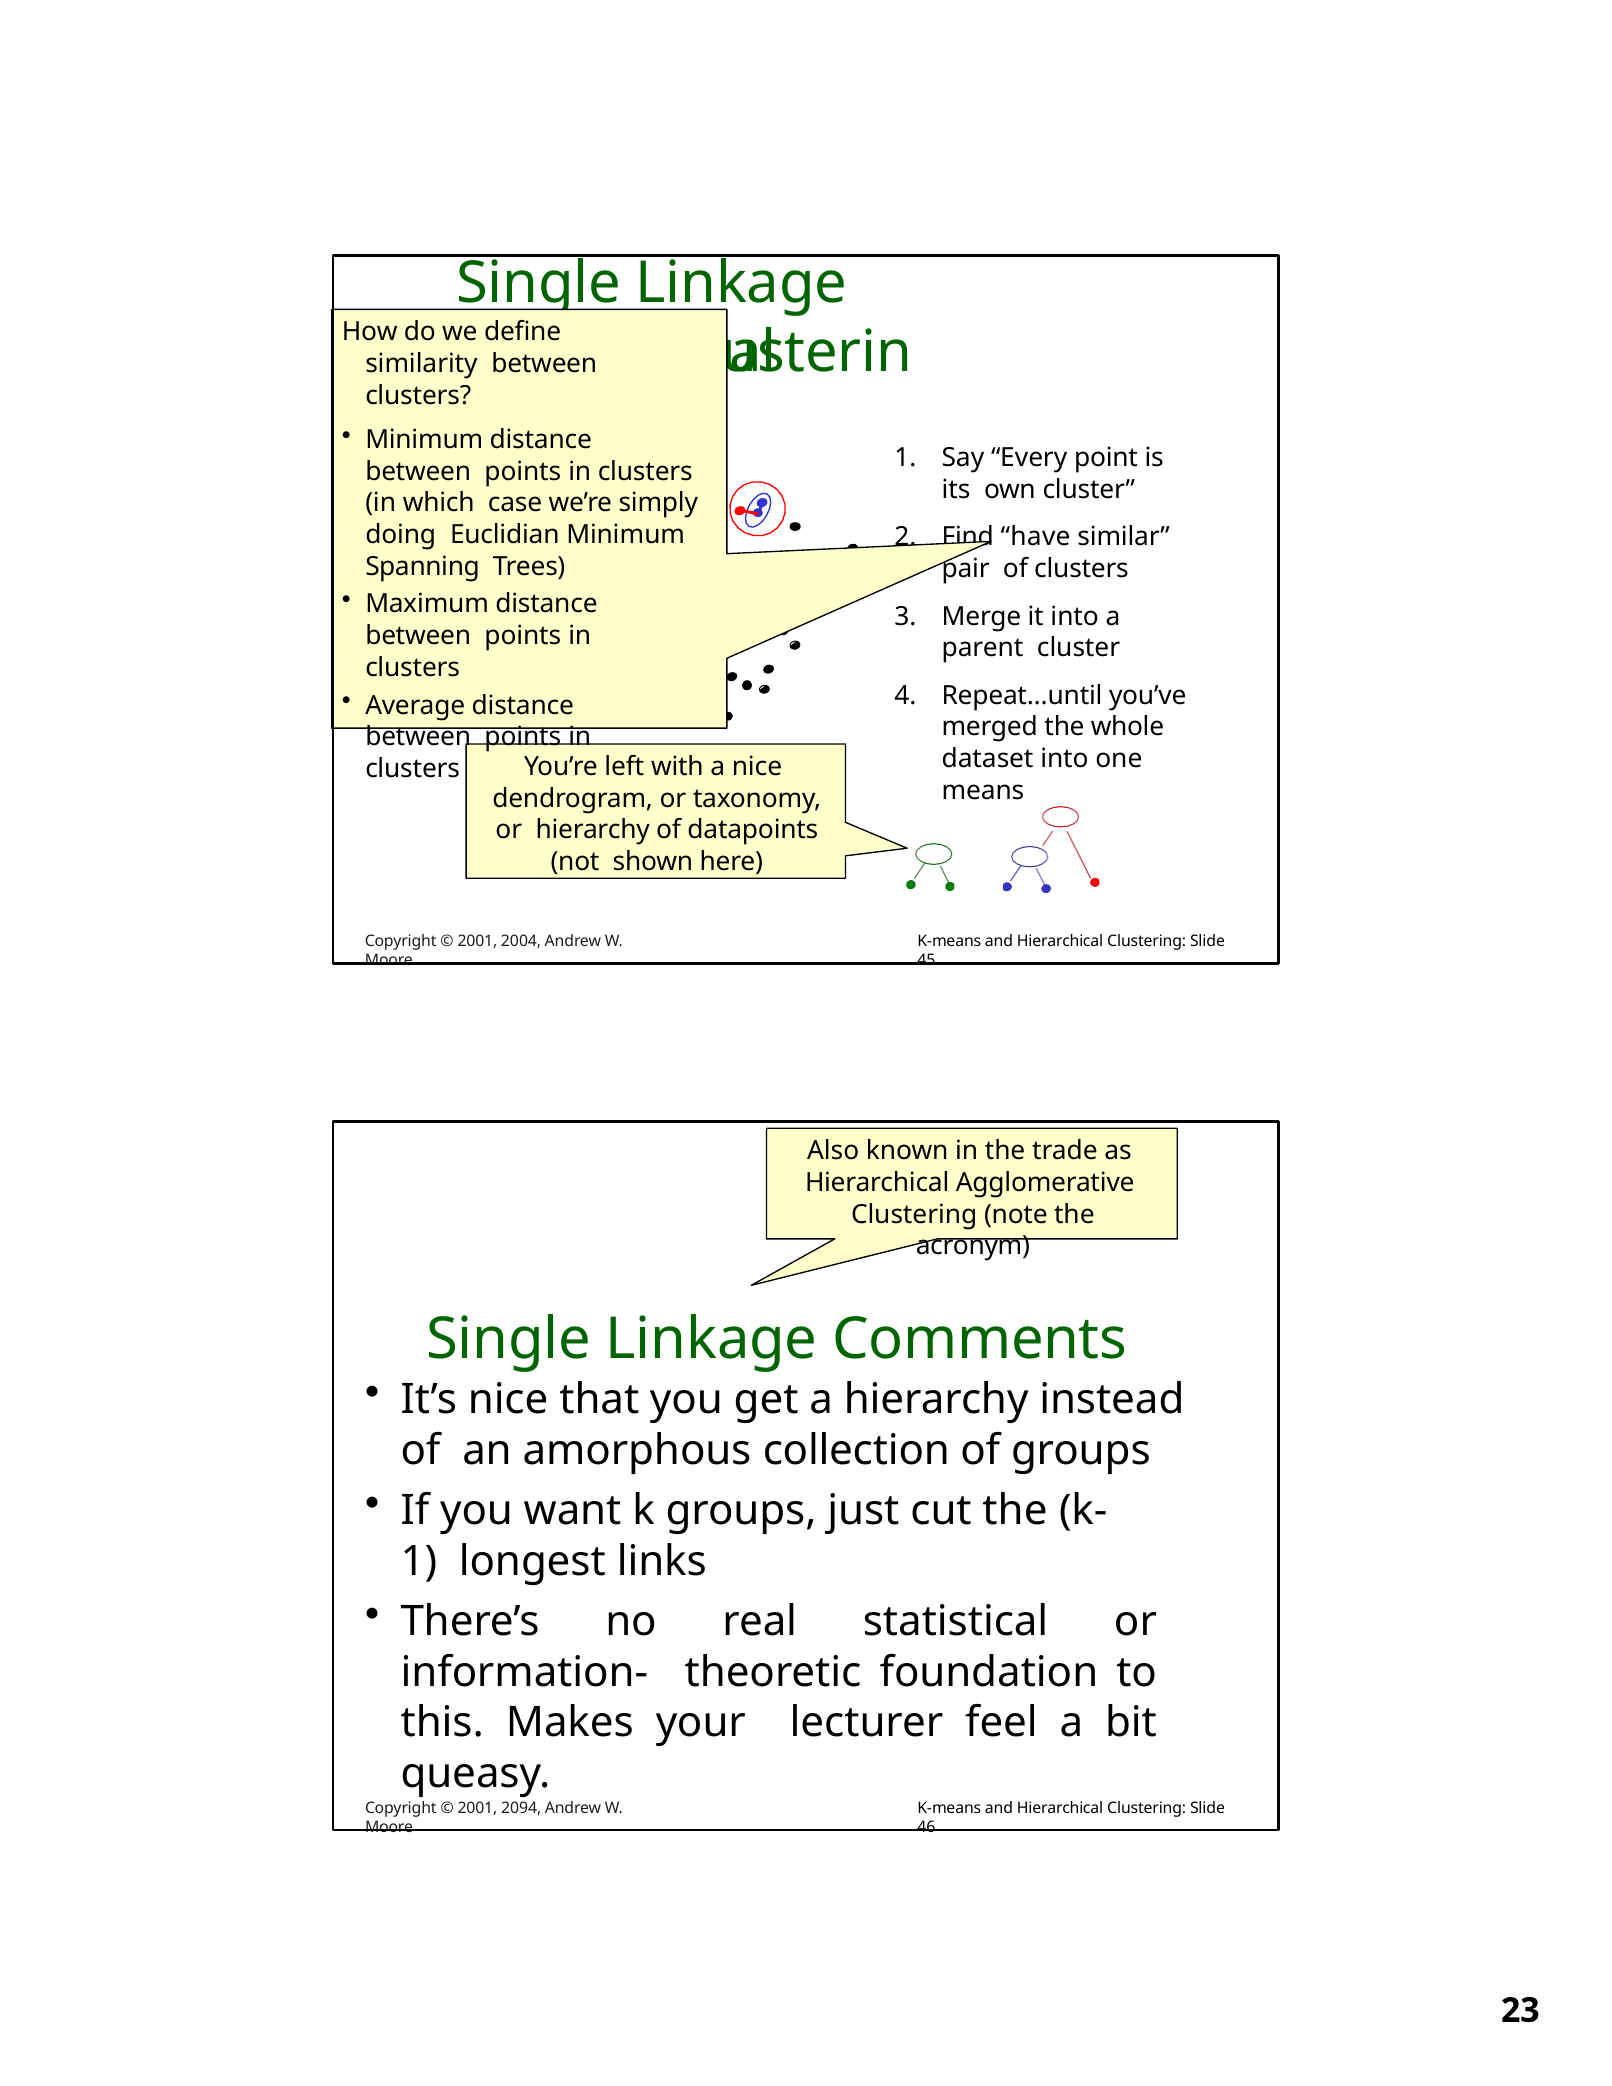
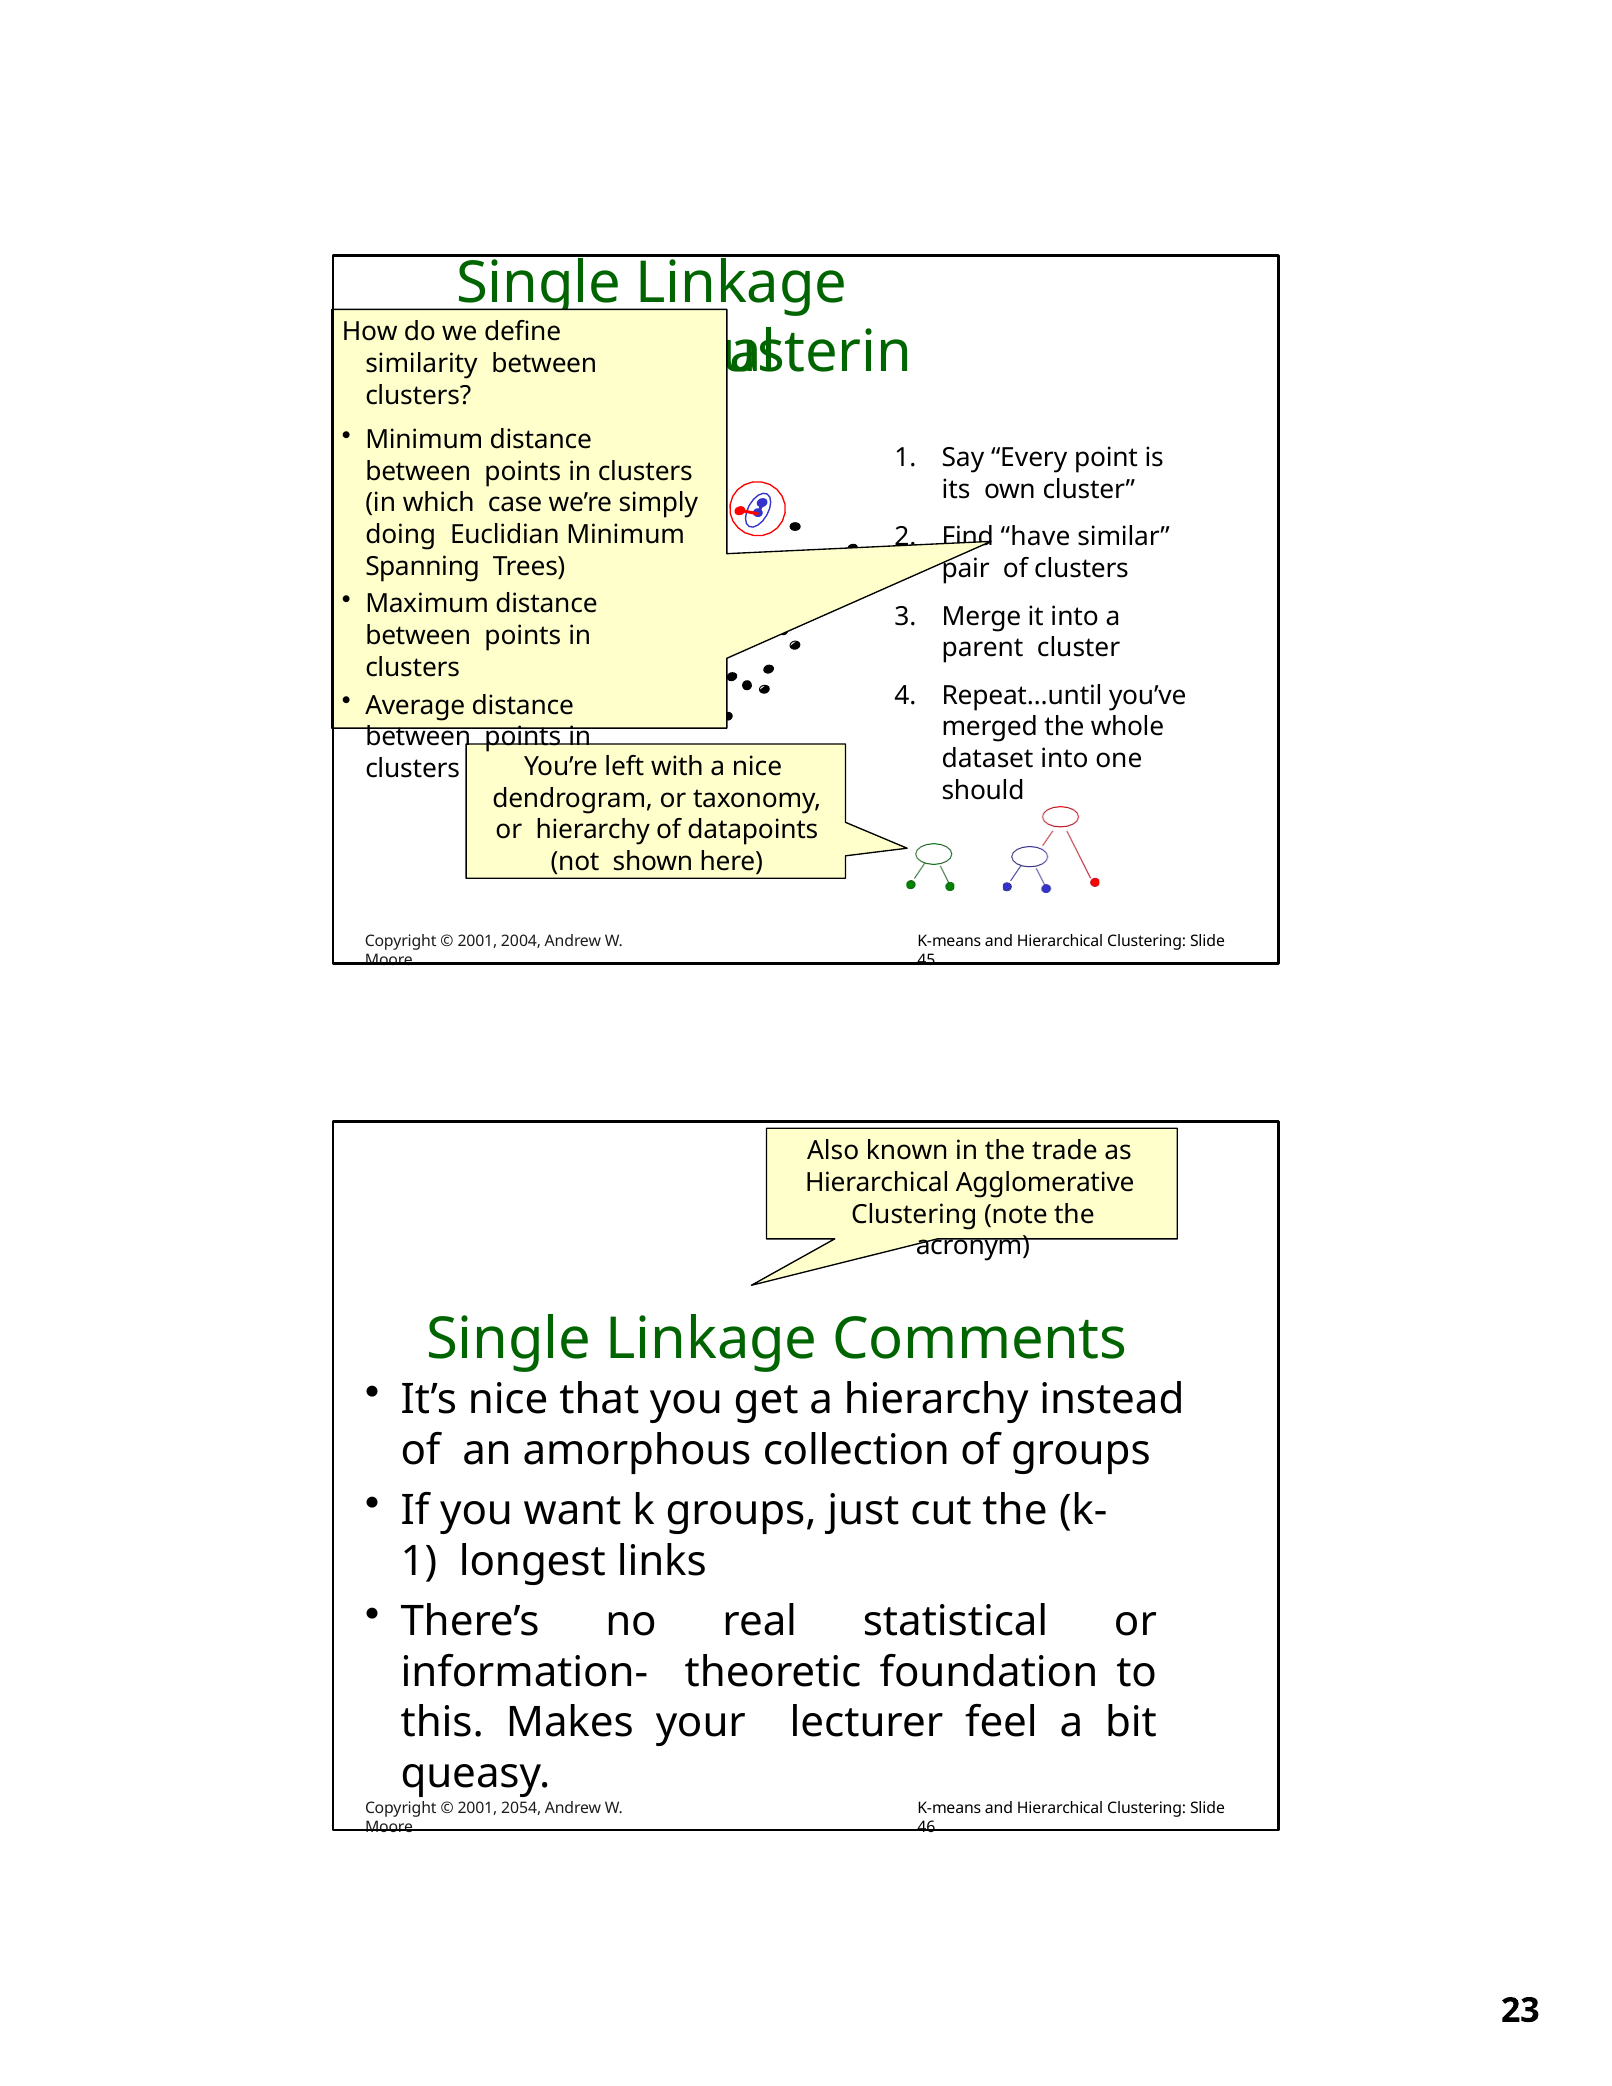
means: means -> should (983, 791)
2094: 2094 -> 2054 (521, 1808)
